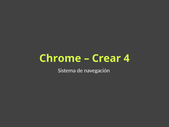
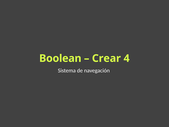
Chrome: Chrome -> Boolean (60, 58)
